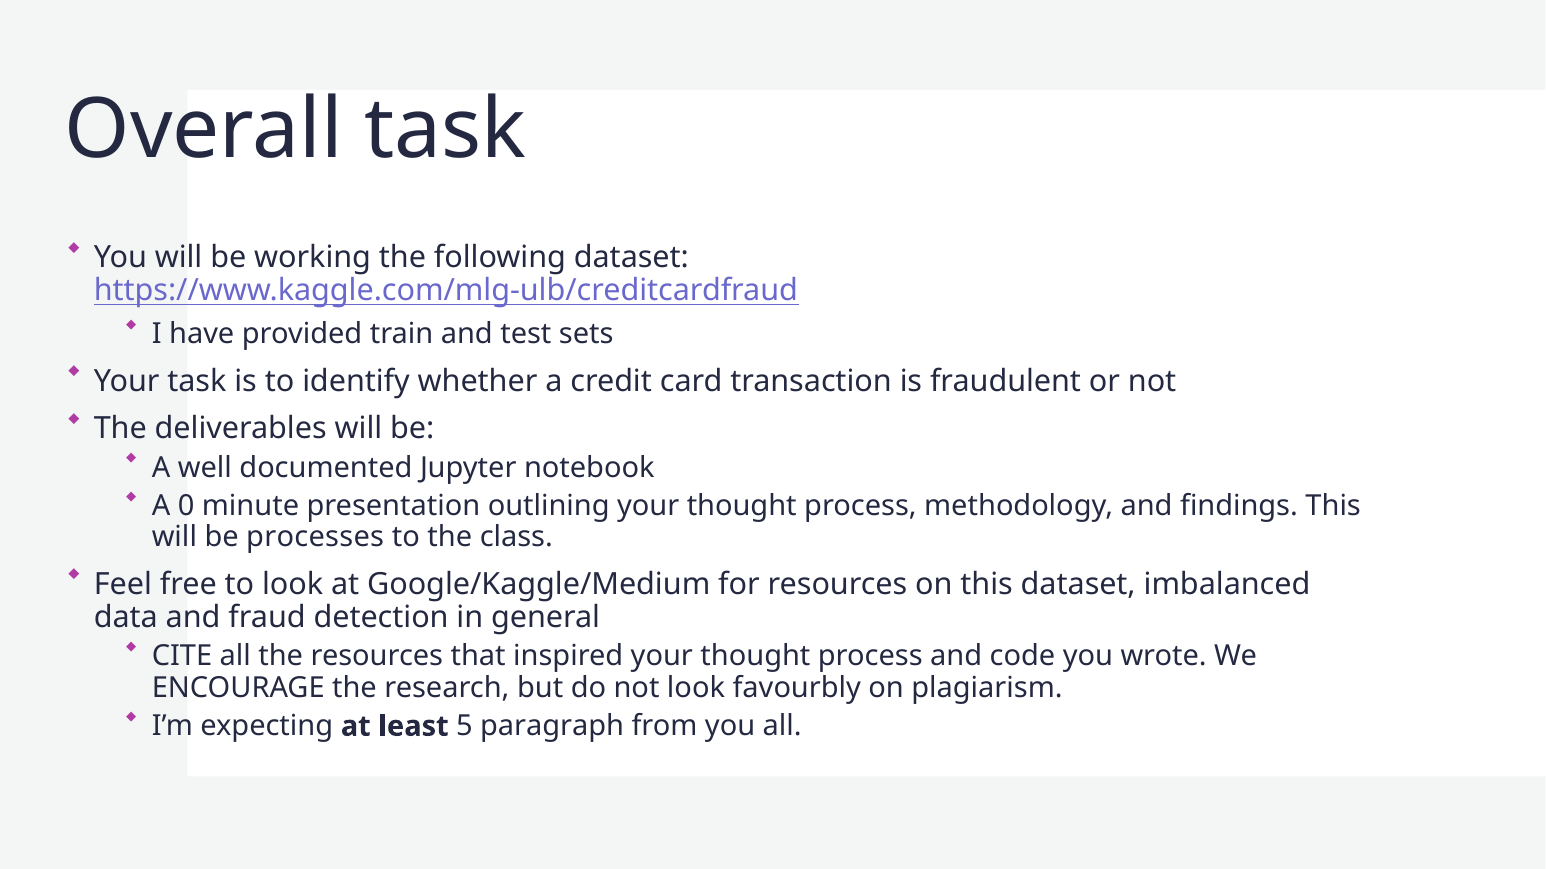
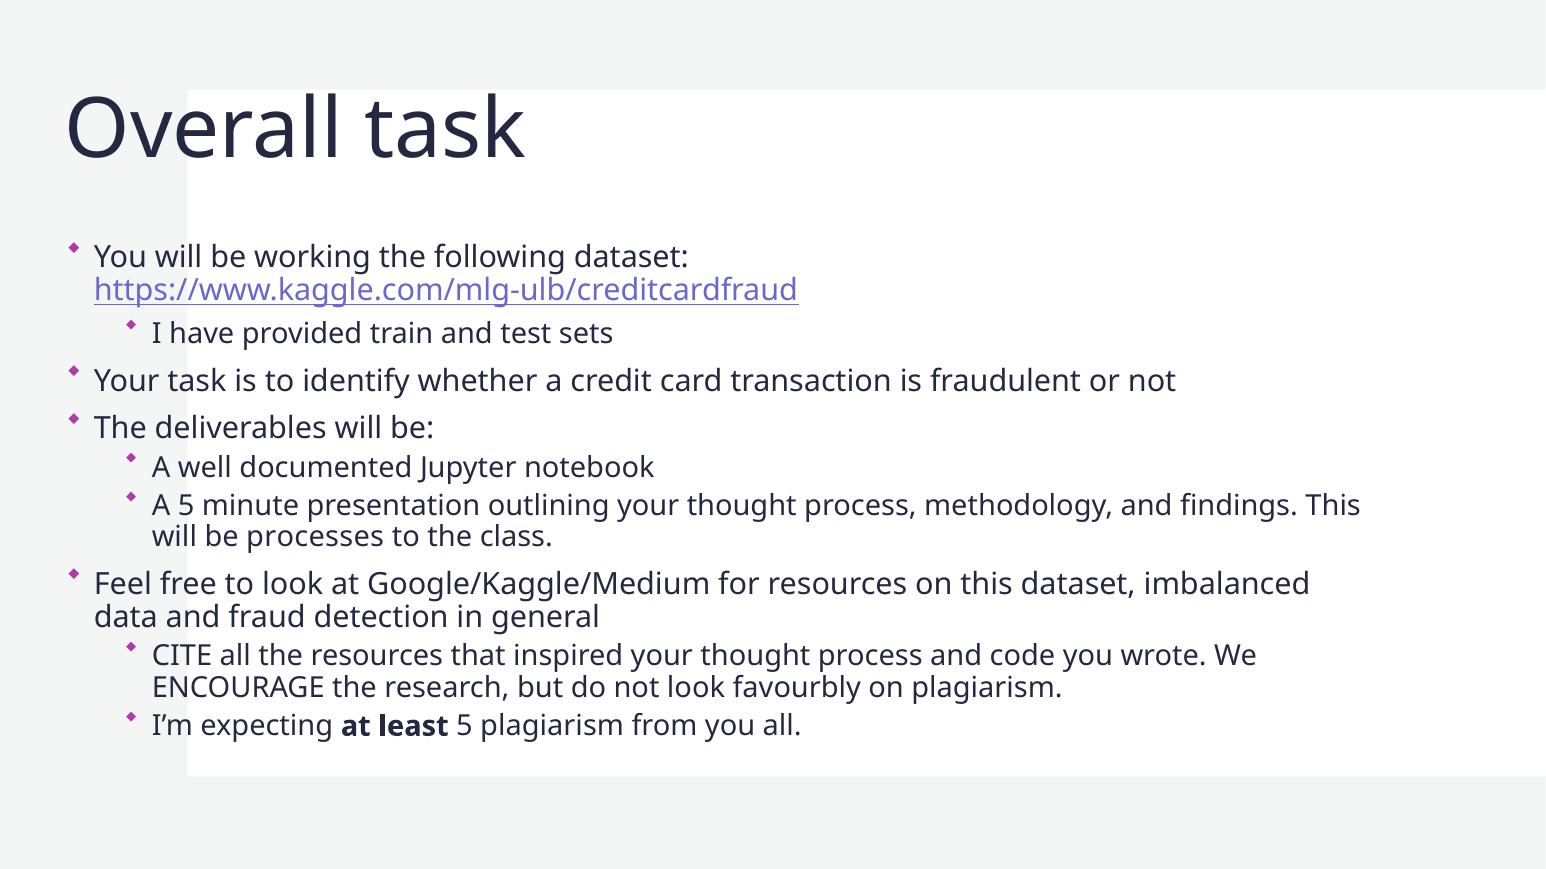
A 0: 0 -> 5 (186, 506)
5 paragraph: paragraph -> plagiarism (552, 727)
